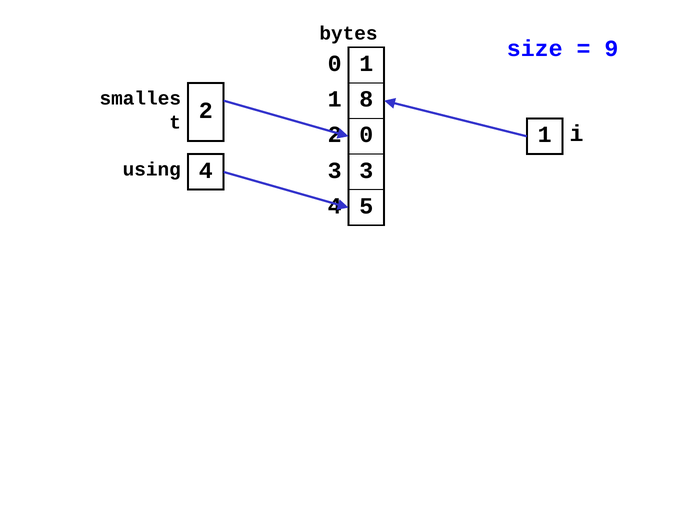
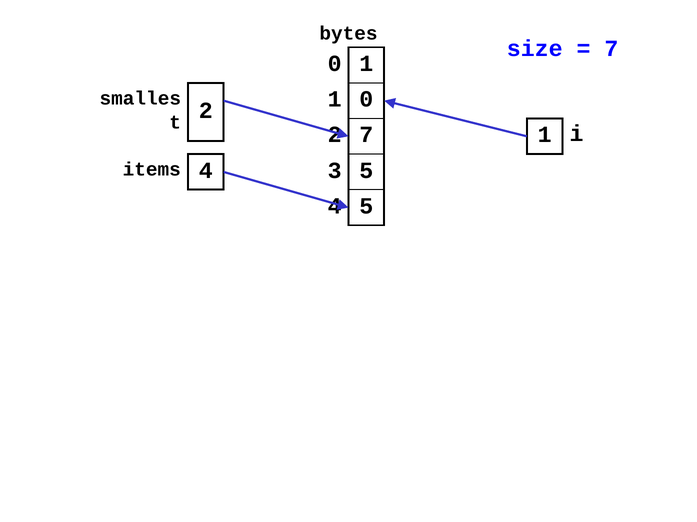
9: 9 -> 7 (611, 49)
1 8: 8 -> 0 (366, 99)
0: 0 -> 7 (366, 135)
3 3: 3 -> 5 (366, 171)
using: using -> items (152, 170)
